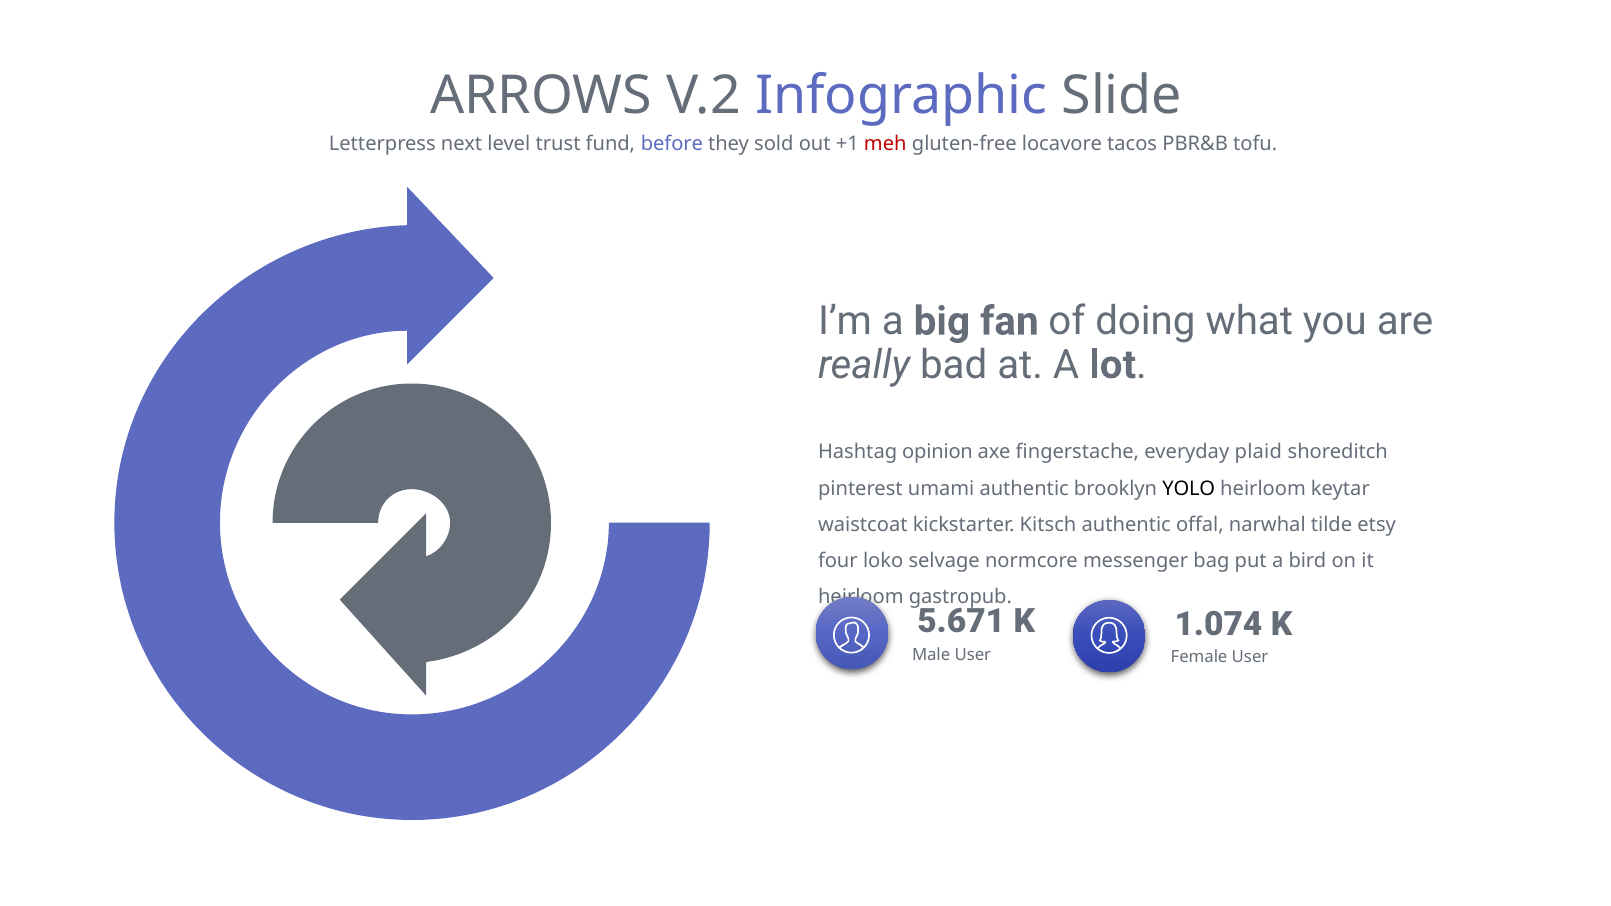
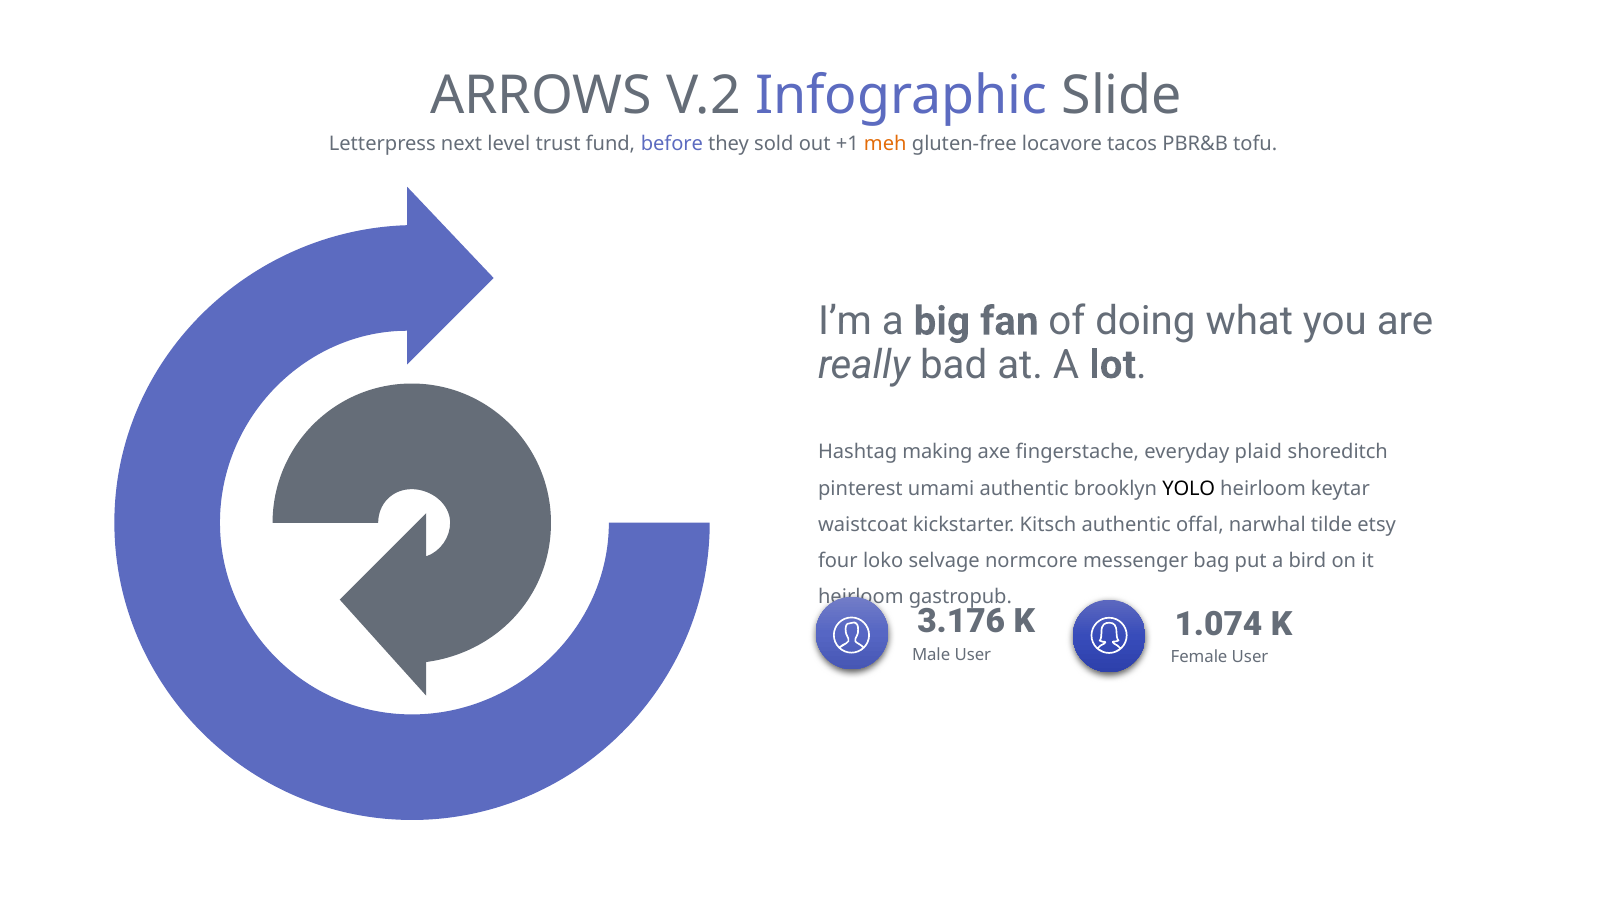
meh colour: red -> orange (885, 143)
opinion: opinion -> making (937, 452)
5.671: 5.671 -> 3.176 (961, 622)
